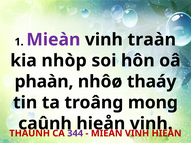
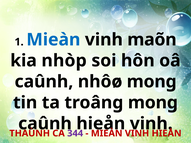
Mieàn colour: purple -> blue (53, 40)
traàn: traàn -> maõn (152, 40)
phaàn: phaàn -> caûnh (44, 82)
nhôø thaáy: thaáy -> mong (152, 82)
